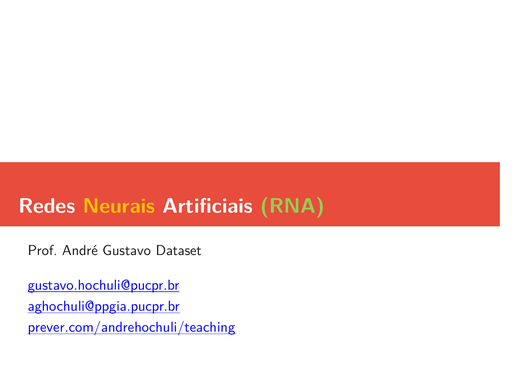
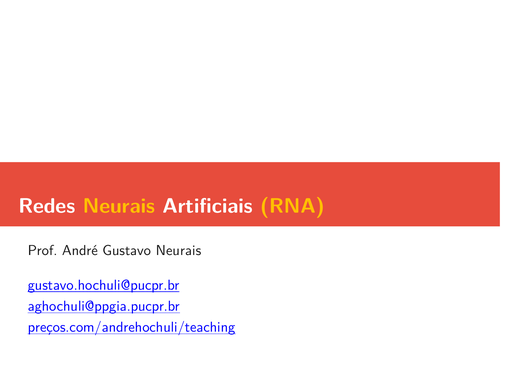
RNA colour: light green -> yellow (293, 206)
Gustavo Dataset: Dataset -> Neurais (179, 251)
prever.com/andrehochuli/teaching: prever.com/andrehochuli/teaching -> preços.com/andrehochuli/teaching (132, 327)
